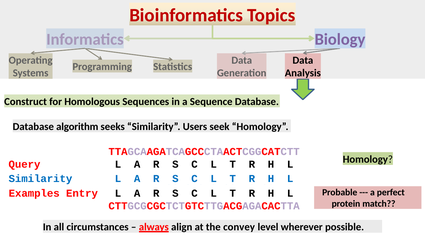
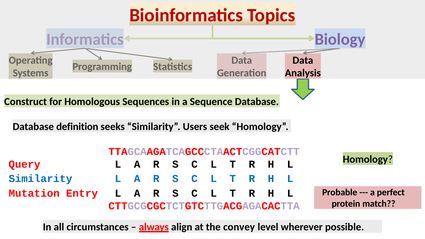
algorithm: algorithm -> definition (77, 127)
Examples: Examples -> Mutation (34, 193)
